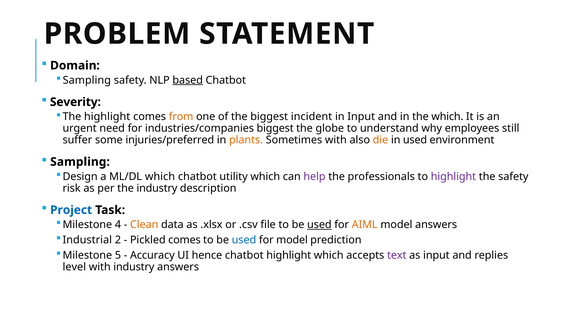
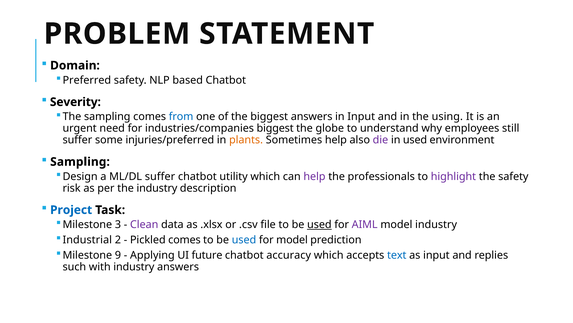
Sampling: Sampling -> Preferred (87, 80)
based underline: present -> none (188, 80)
The highlight: highlight -> sampling (107, 116)
from colour: orange -> blue (181, 116)
biggest incident: incident -> answers (312, 116)
the which: which -> using (447, 116)
Sometimes with: with -> help (336, 140)
die colour: orange -> purple (380, 140)
ML/DL which: which -> suffer (160, 176)
4: 4 -> 3 (118, 224)
Clean colour: orange -> purple (144, 224)
AIML colour: orange -> purple (365, 224)
model answers: answers -> industry (436, 224)
5: 5 -> 9 (118, 255)
Accuracy: Accuracy -> Applying (152, 255)
hence: hence -> future (207, 255)
chatbot highlight: highlight -> accuracy (289, 255)
text colour: purple -> blue (397, 255)
level: level -> such (74, 266)
